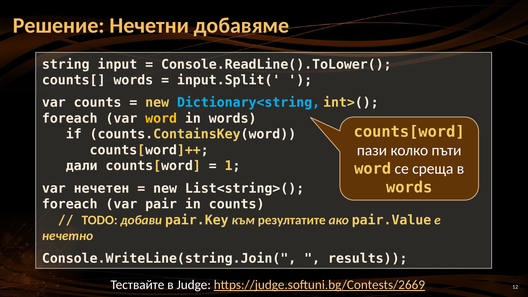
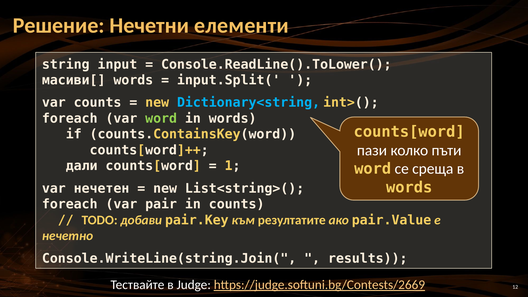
добавяме: добавяме -> елементи (241, 26)
counts[: counts[ -> масиви[ (74, 80)
word colour: yellow -> light green (161, 118)
